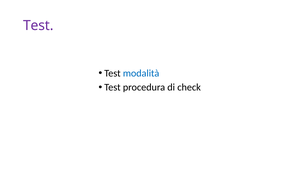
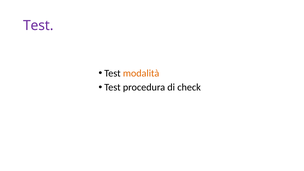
modalità colour: blue -> orange (141, 73)
